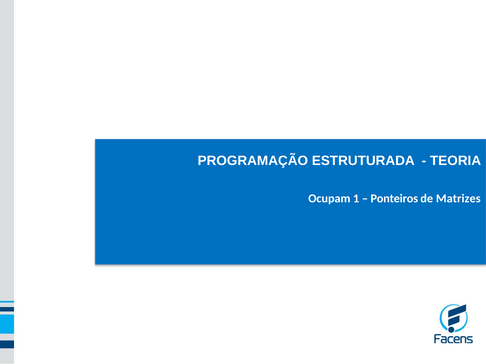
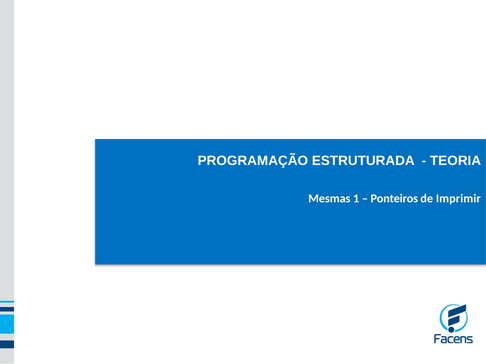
Ocupam: Ocupam -> Mesmas (329, 199)
Matrizes: Matrizes -> Imprimir (458, 199)
